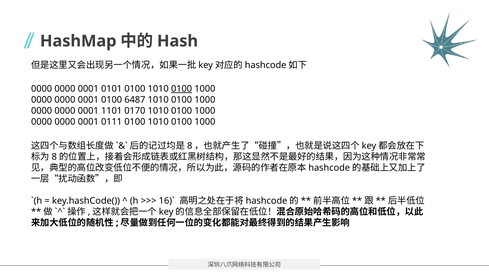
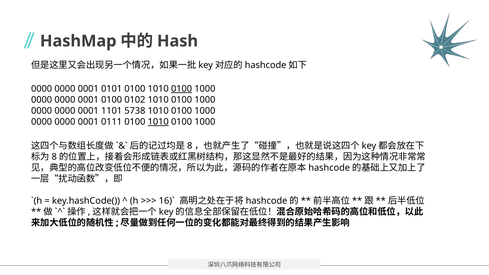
6487: 6487 -> 0102 (135, 100)
0170: 0170 -> 5738 (135, 111)
1010 underline: none -> present (158, 122)
